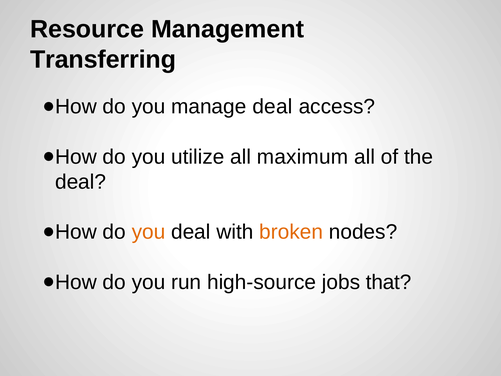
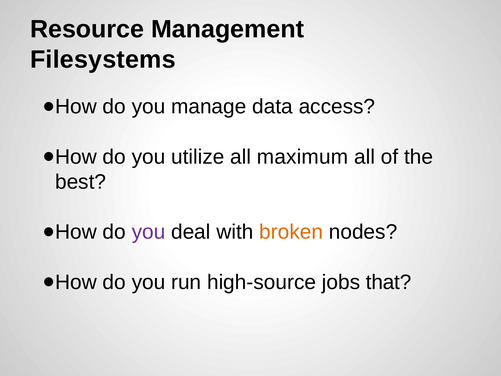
Transferring: Transferring -> Filesystems (103, 59)
manage deal: deal -> data (273, 107)
deal: deal -> best (81, 182)
you colour: orange -> purple (149, 232)
